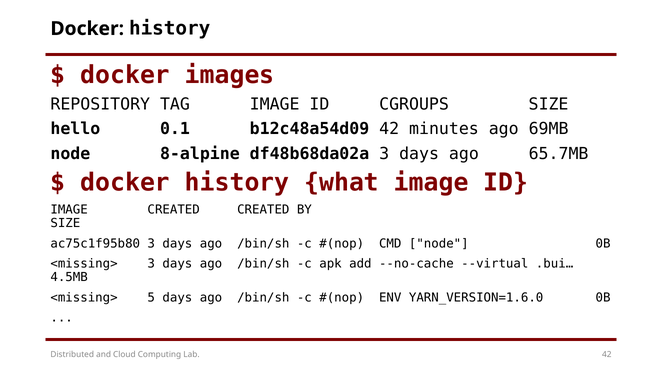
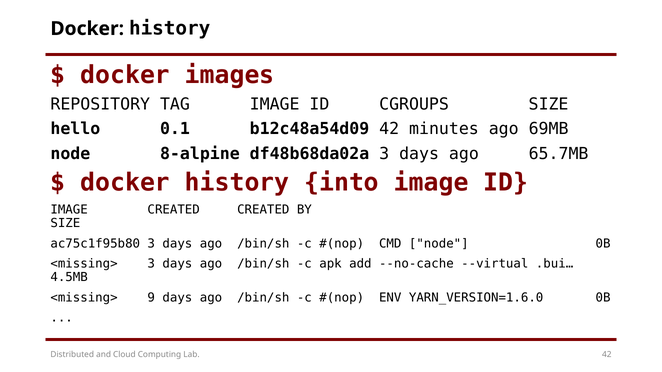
what: what -> into (342, 183)
5: 5 -> 9 (151, 298)
